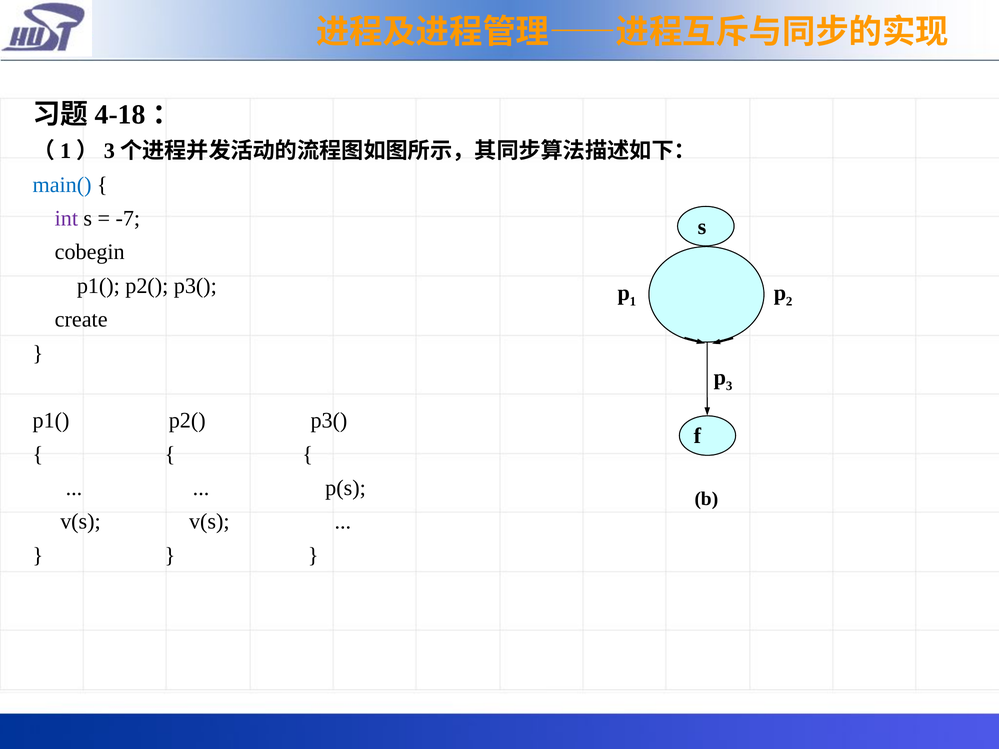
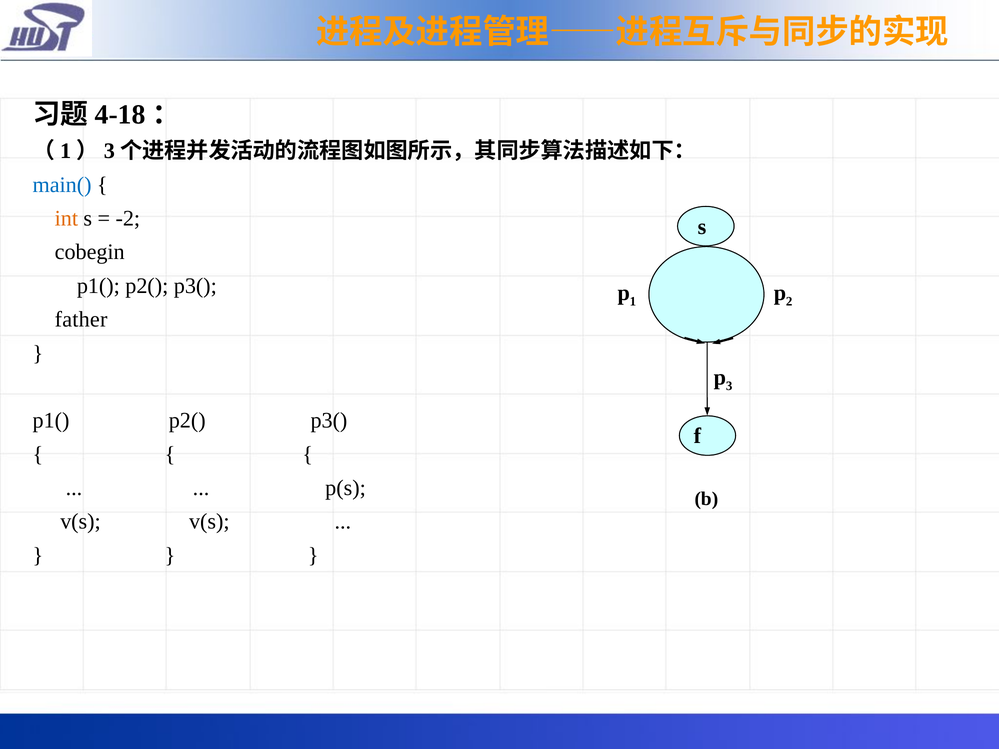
int colour: purple -> orange (66, 218)
-7: -7 -> -2 (128, 218)
create: create -> father (81, 320)
